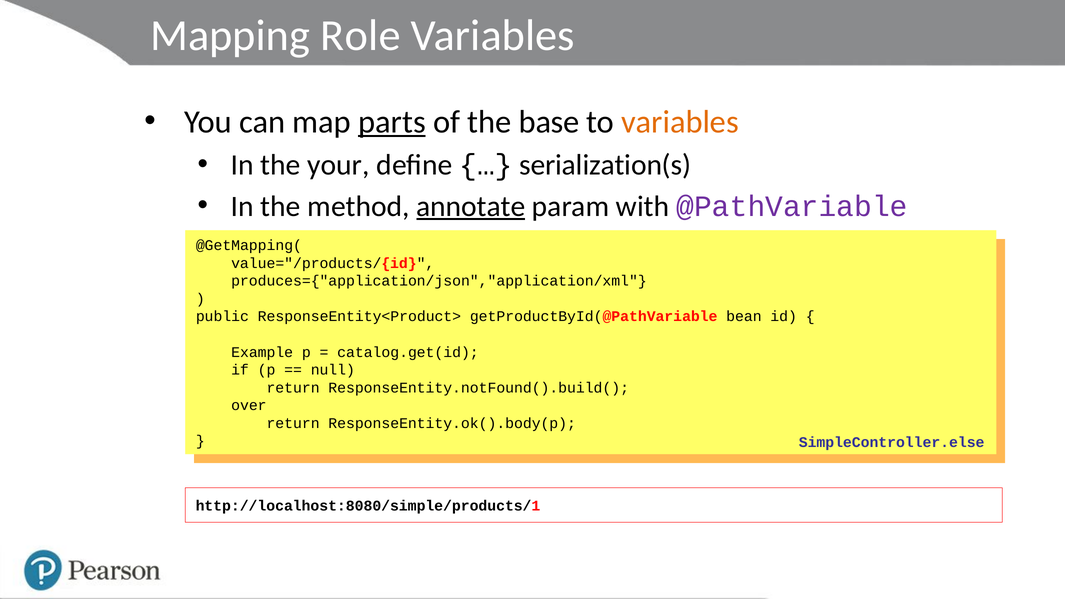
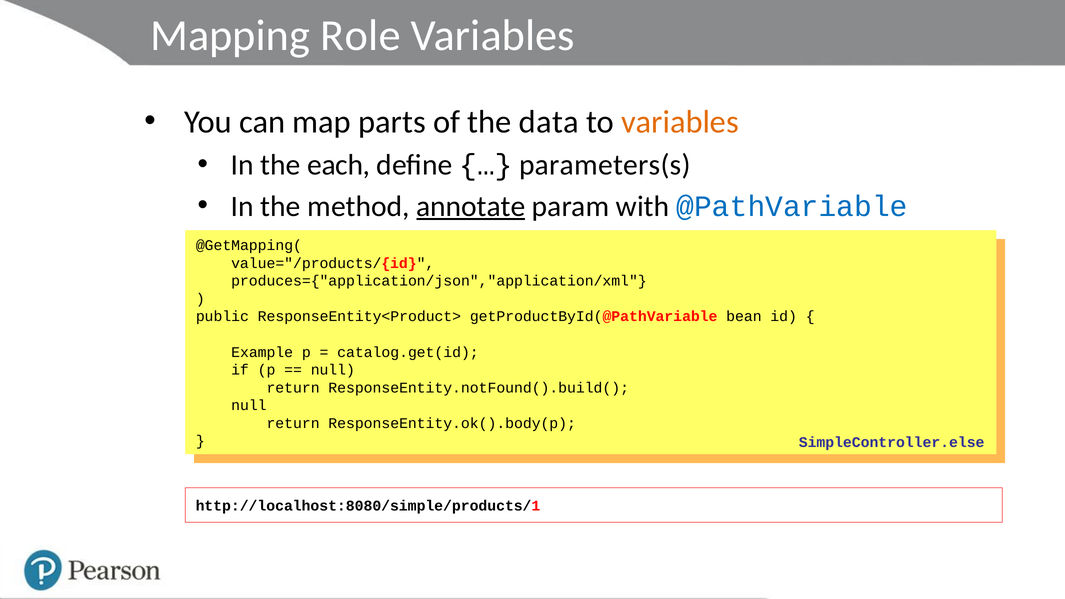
parts underline: present -> none (392, 122)
base: base -> data (549, 122)
your: your -> each (339, 165)
serialization(s: serialization(s -> parameters(s (605, 165)
@PathVariable colour: purple -> blue (792, 206)
over: over -> null (249, 406)
